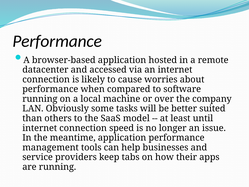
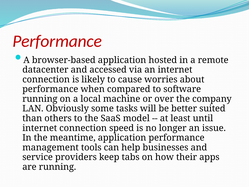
Performance colour: black -> red (57, 41)
